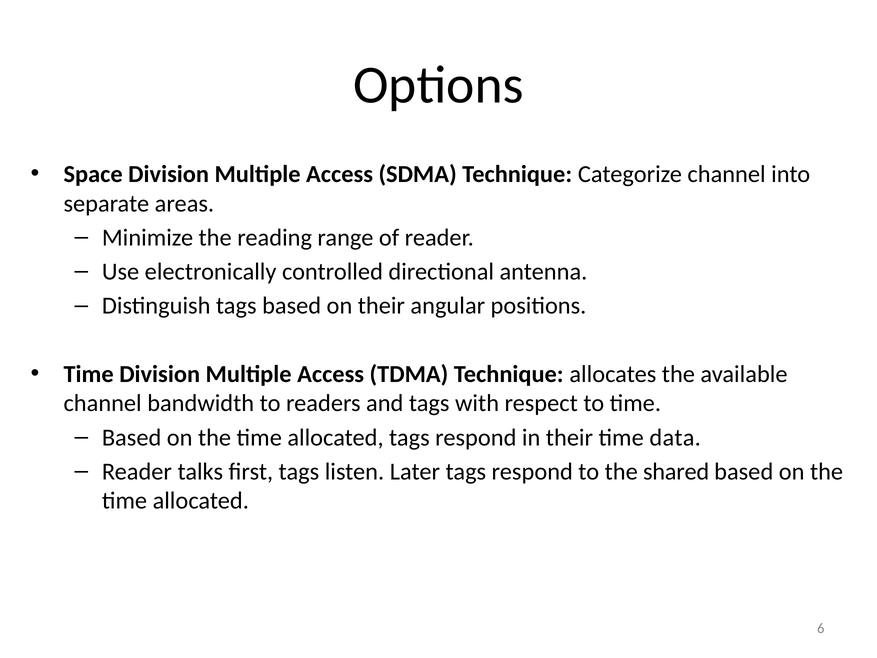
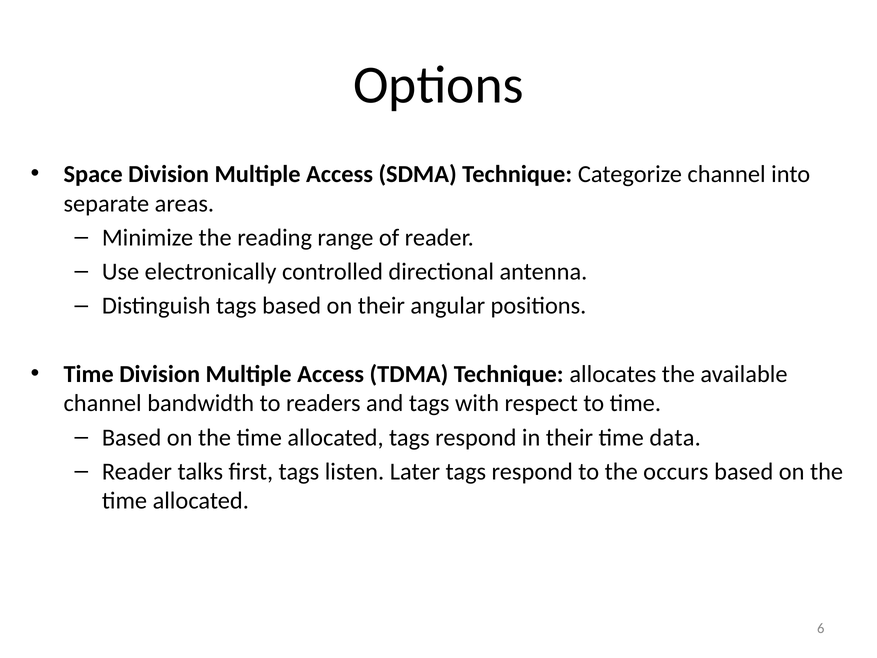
shared: shared -> occurs (676, 471)
